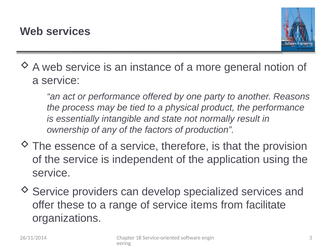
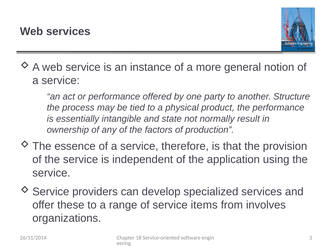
Reasons: Reasons -> Structure (292, 97)
facilitate: facilitate -> involves (266, 205)
